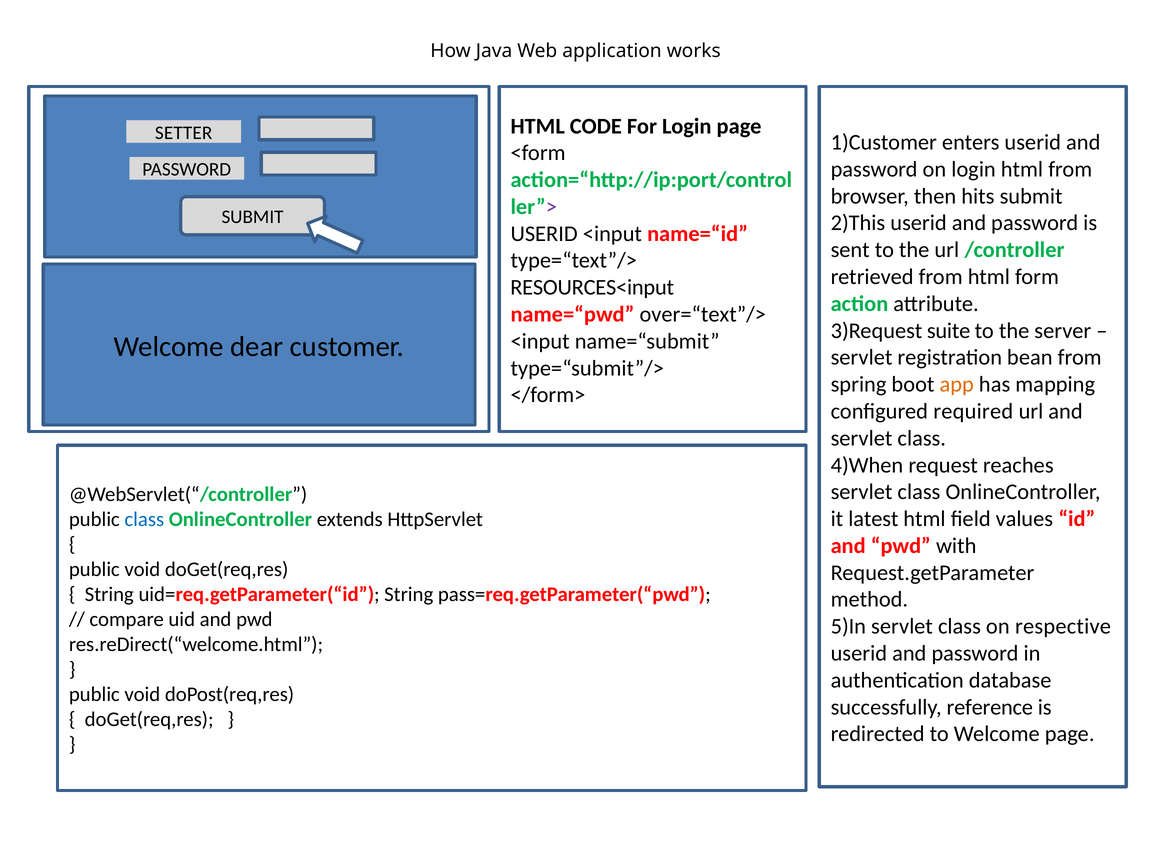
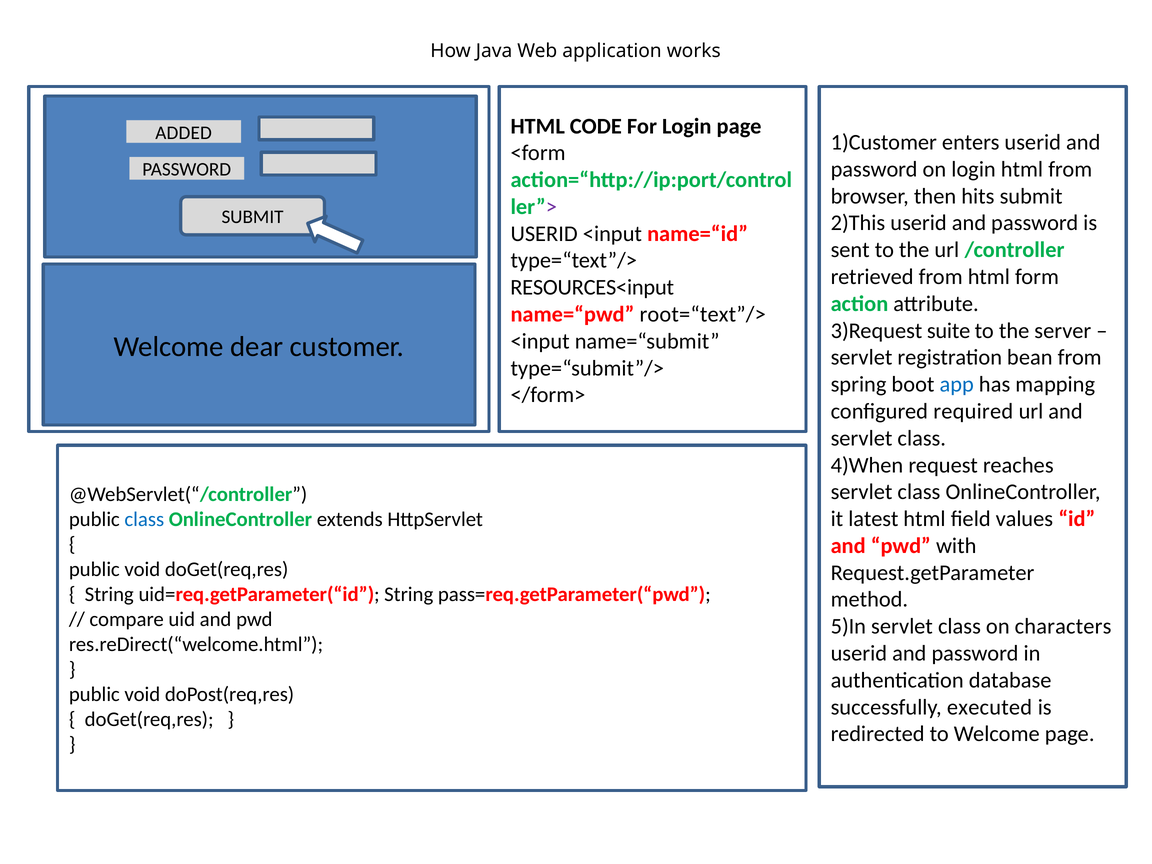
SETTER: SETTER -> ADDED (184, 133)
over=“text”/>: over=“text”/> -> root=“text”/> (703, 314)
app colour: orange -> blue (957, 384)
respective: respective -> characters (1063, 626)
reference: reference -> executed (990, 707)
